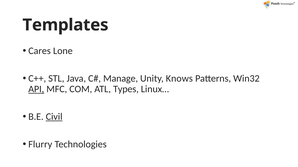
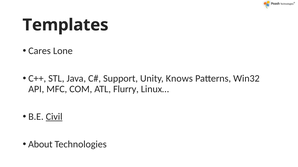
Manage: Manage -> Support (121, 79)
API underline: present -> none (36, 89)
Types: Types -> Flurry (126, 89)
Flurry: Flurry -> About (40, 145)
